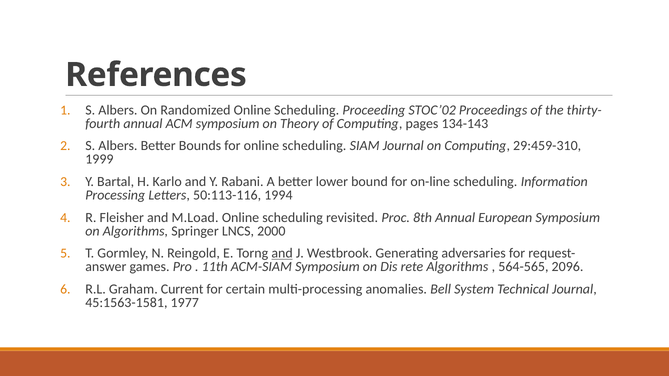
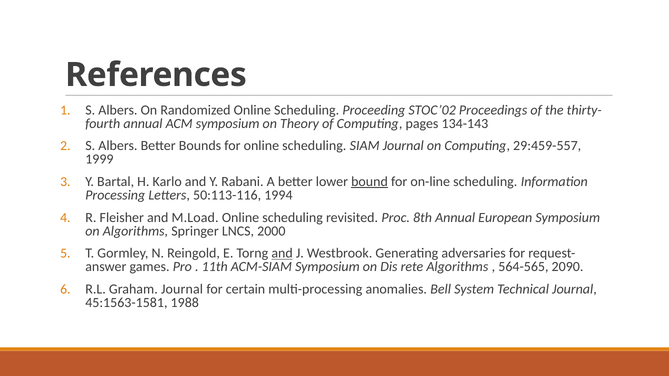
29:459-310: 29:459-310 -> 29:459-557 (547, 146)
bound underline: none -> present (370, 182)
2096: 2096 -> 2090 (568, 267)
Graham Current: Current -> Journal (182, 289)
1977: 1977 -> 1988 (185, 303)
